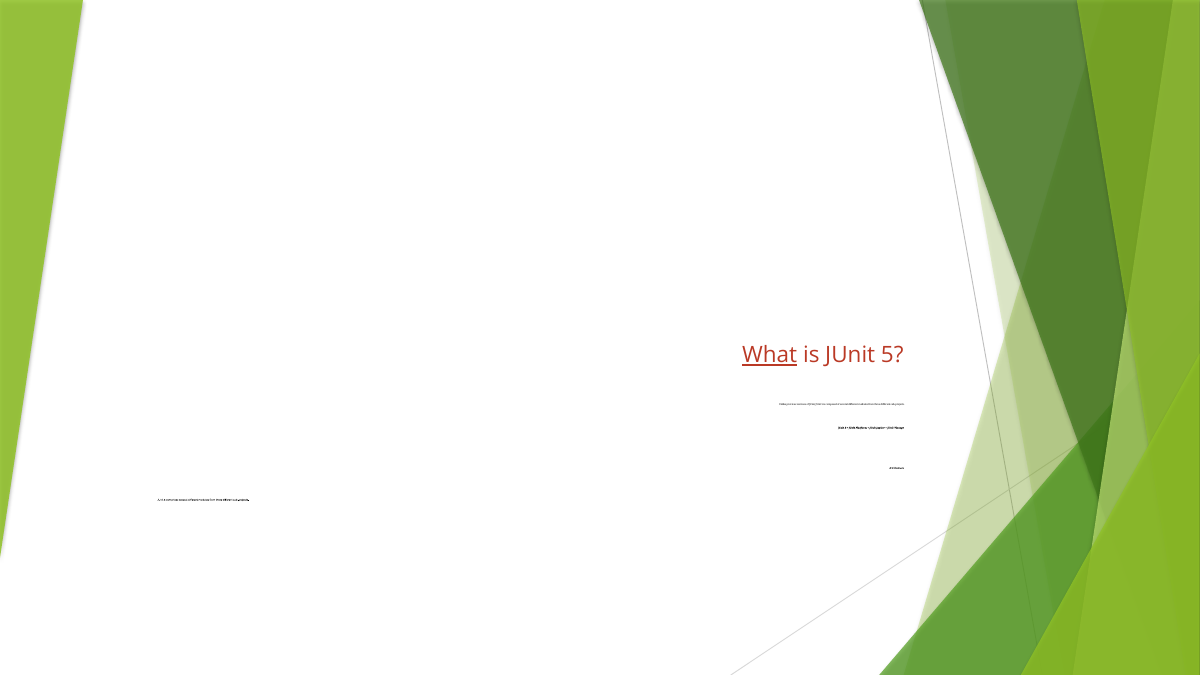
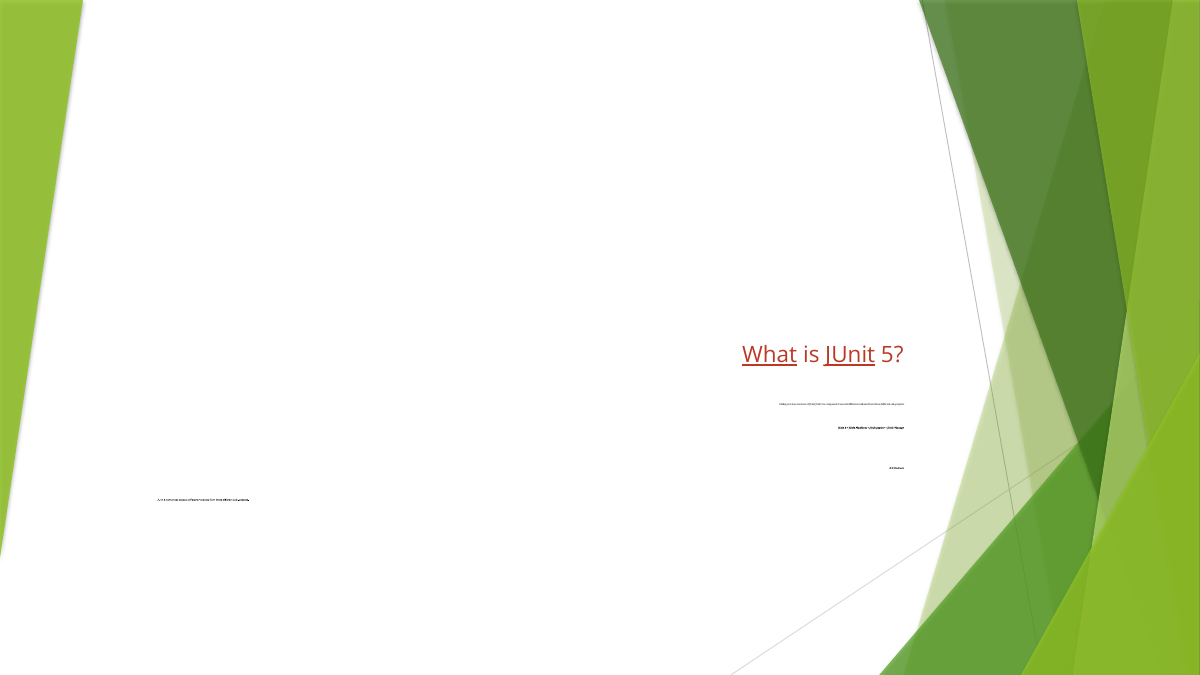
JUnit underline: none -> present (850, 355)
